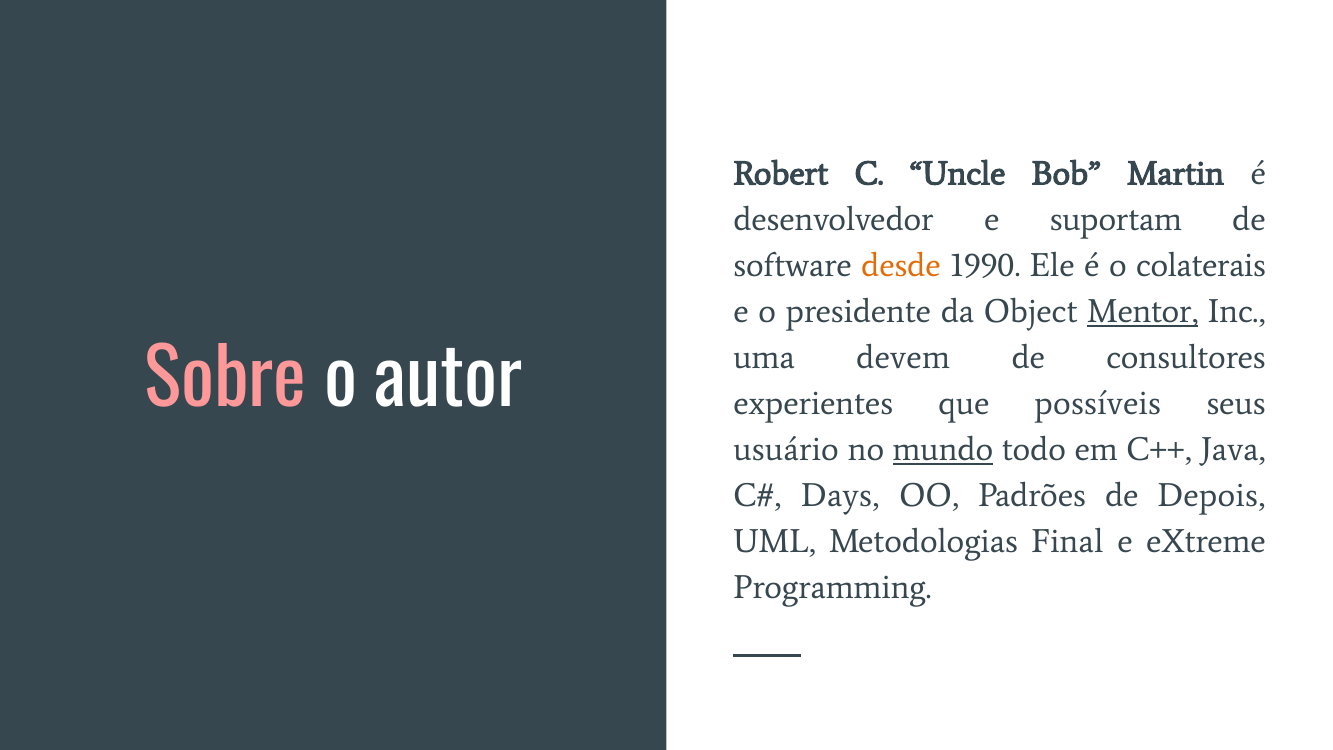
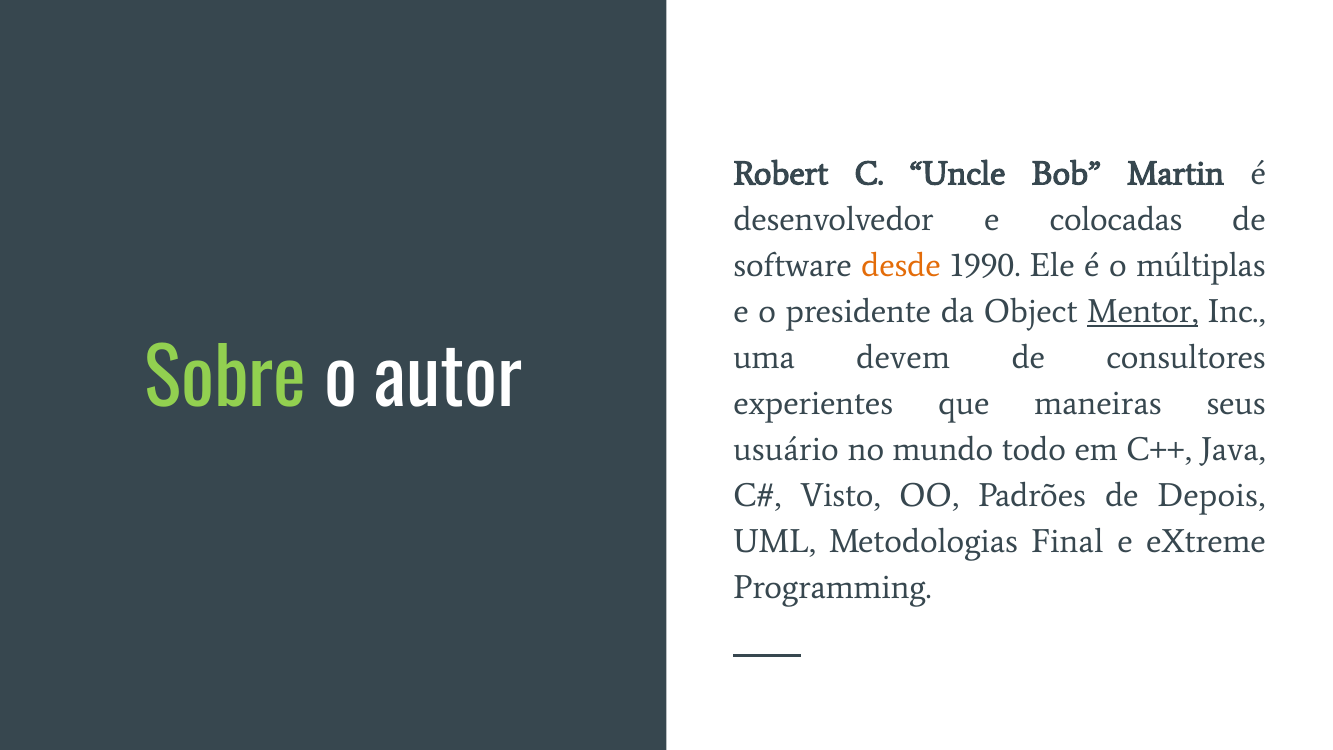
suportam: suportam -> colocadas (1116, 219)
colaterais: colaterais -> múltiplas (1201, 265)
Sobre colour: pink -> light green (225, 380)
possíveis: possíveis -> maneiras (1098, 403)
mundo underline: present -> none (943, 449)
Days: Days -> Visto (840, 495)
